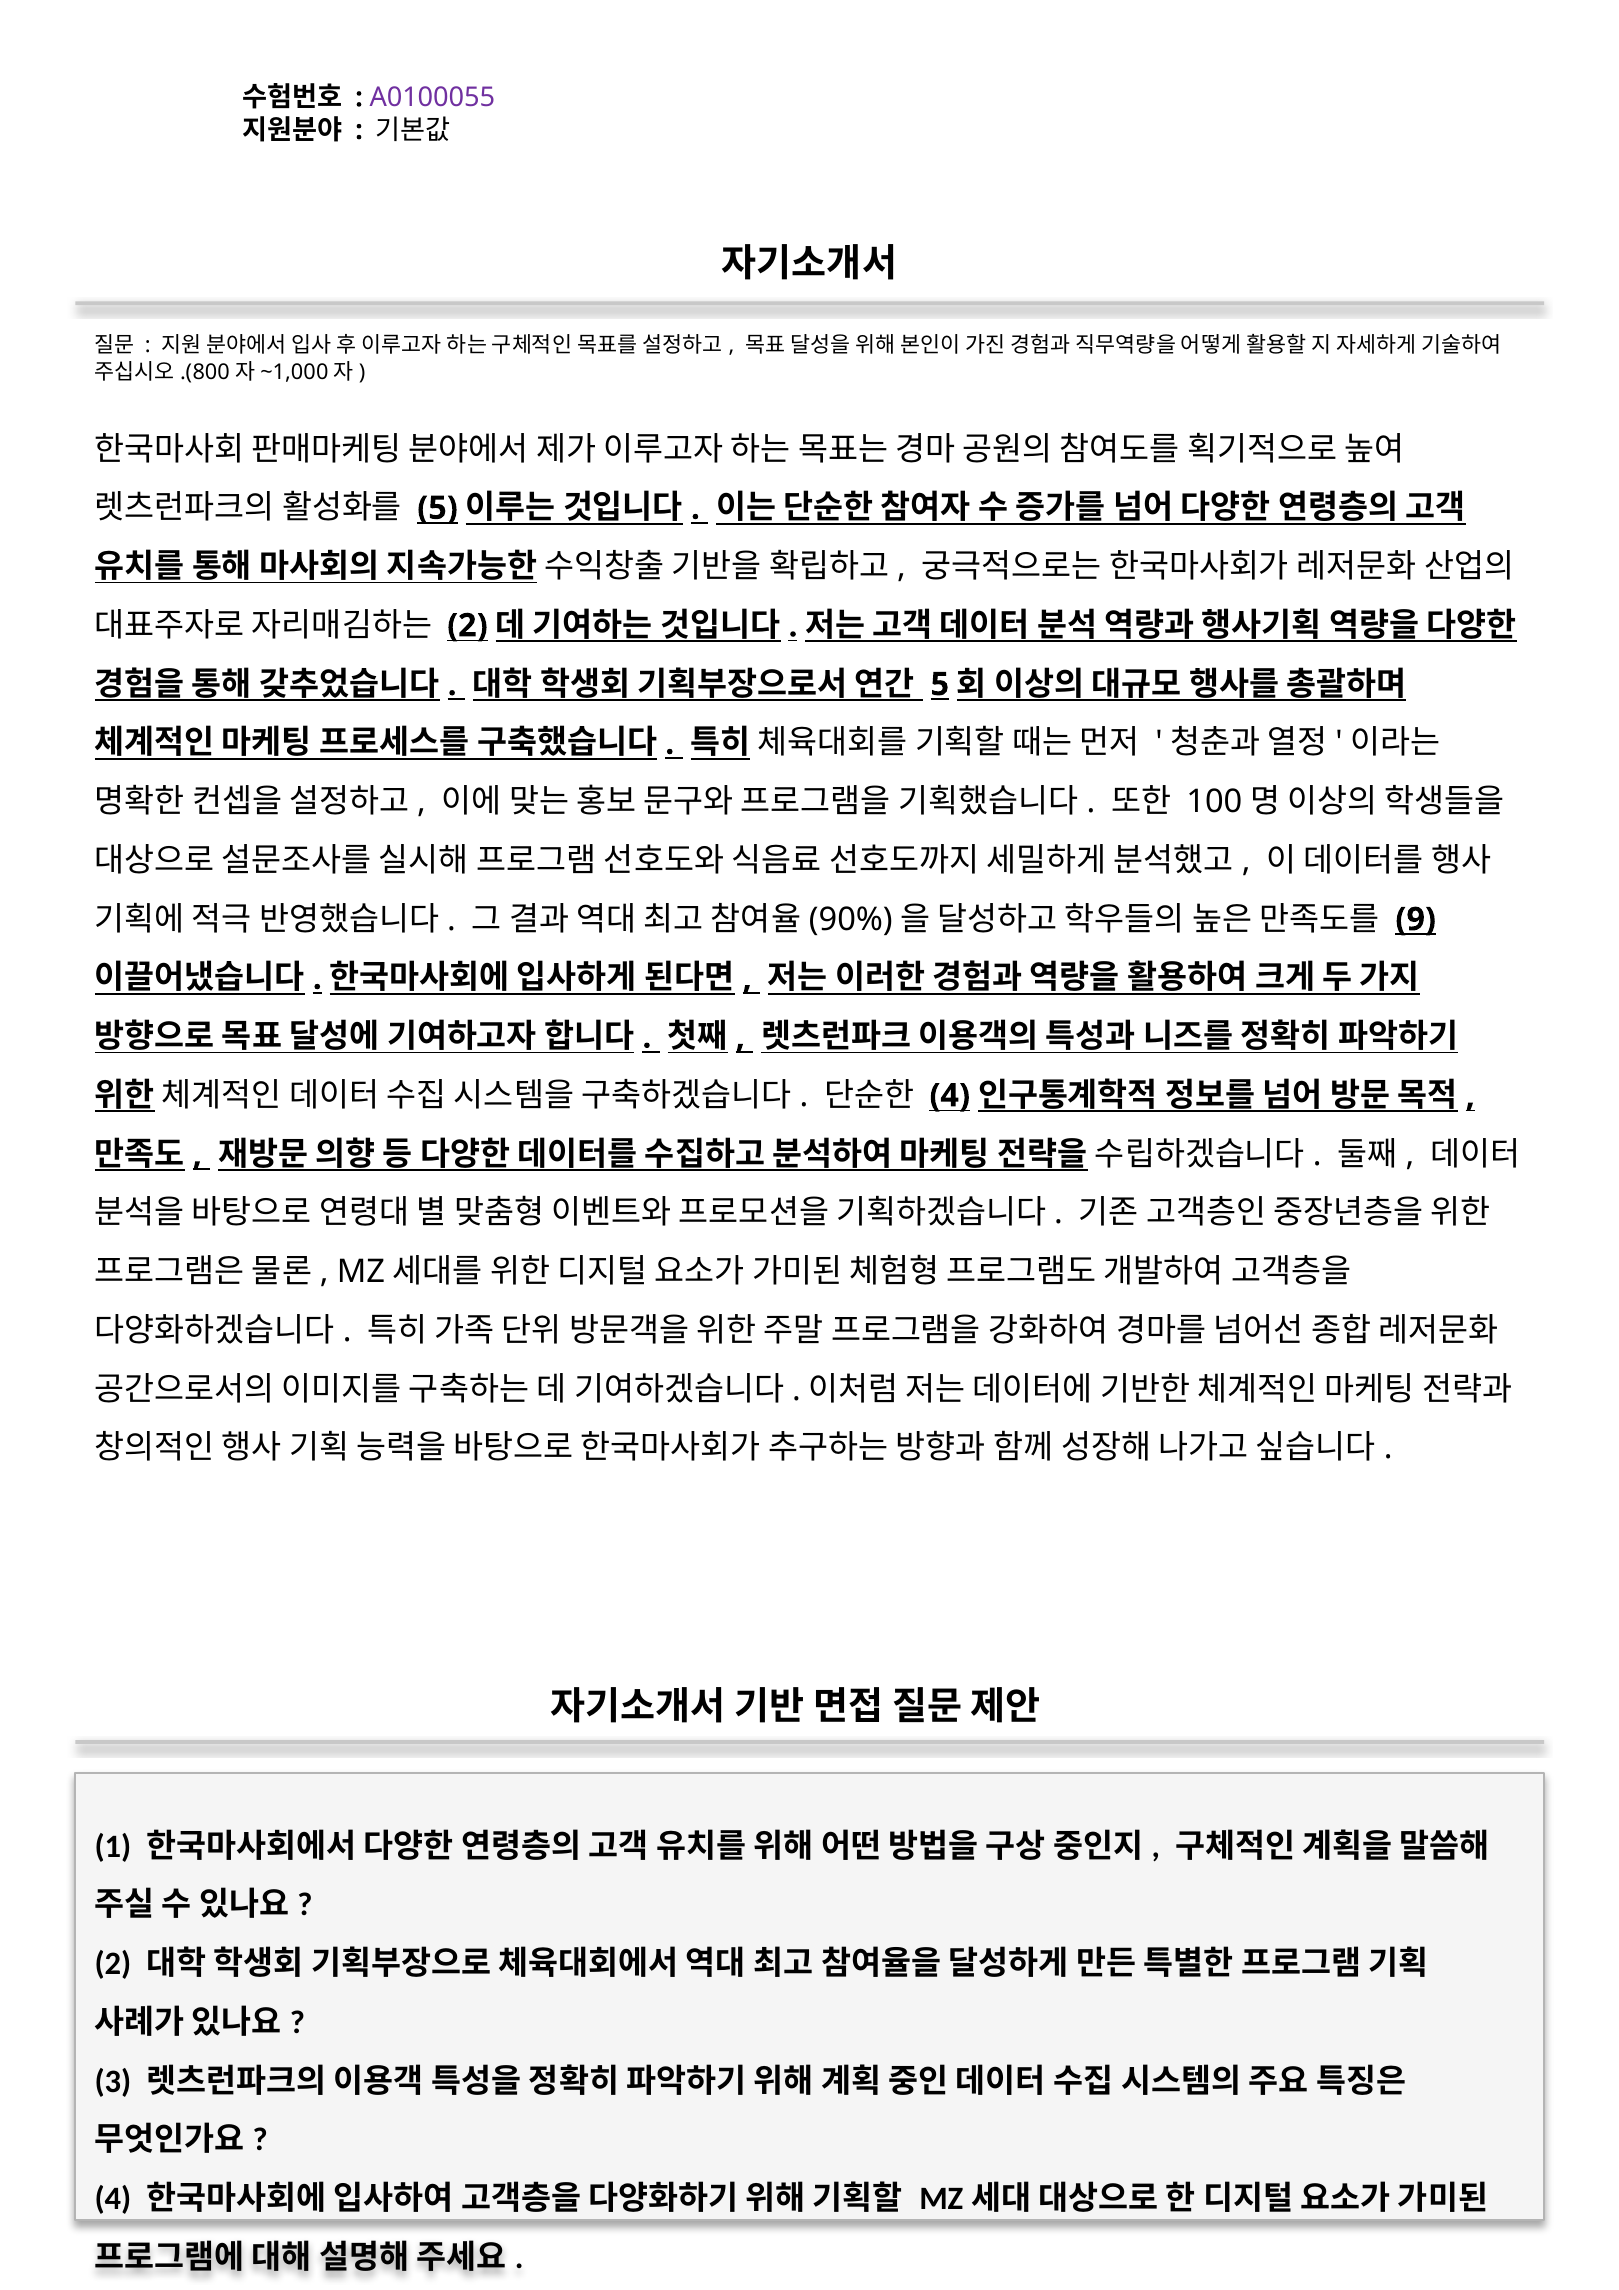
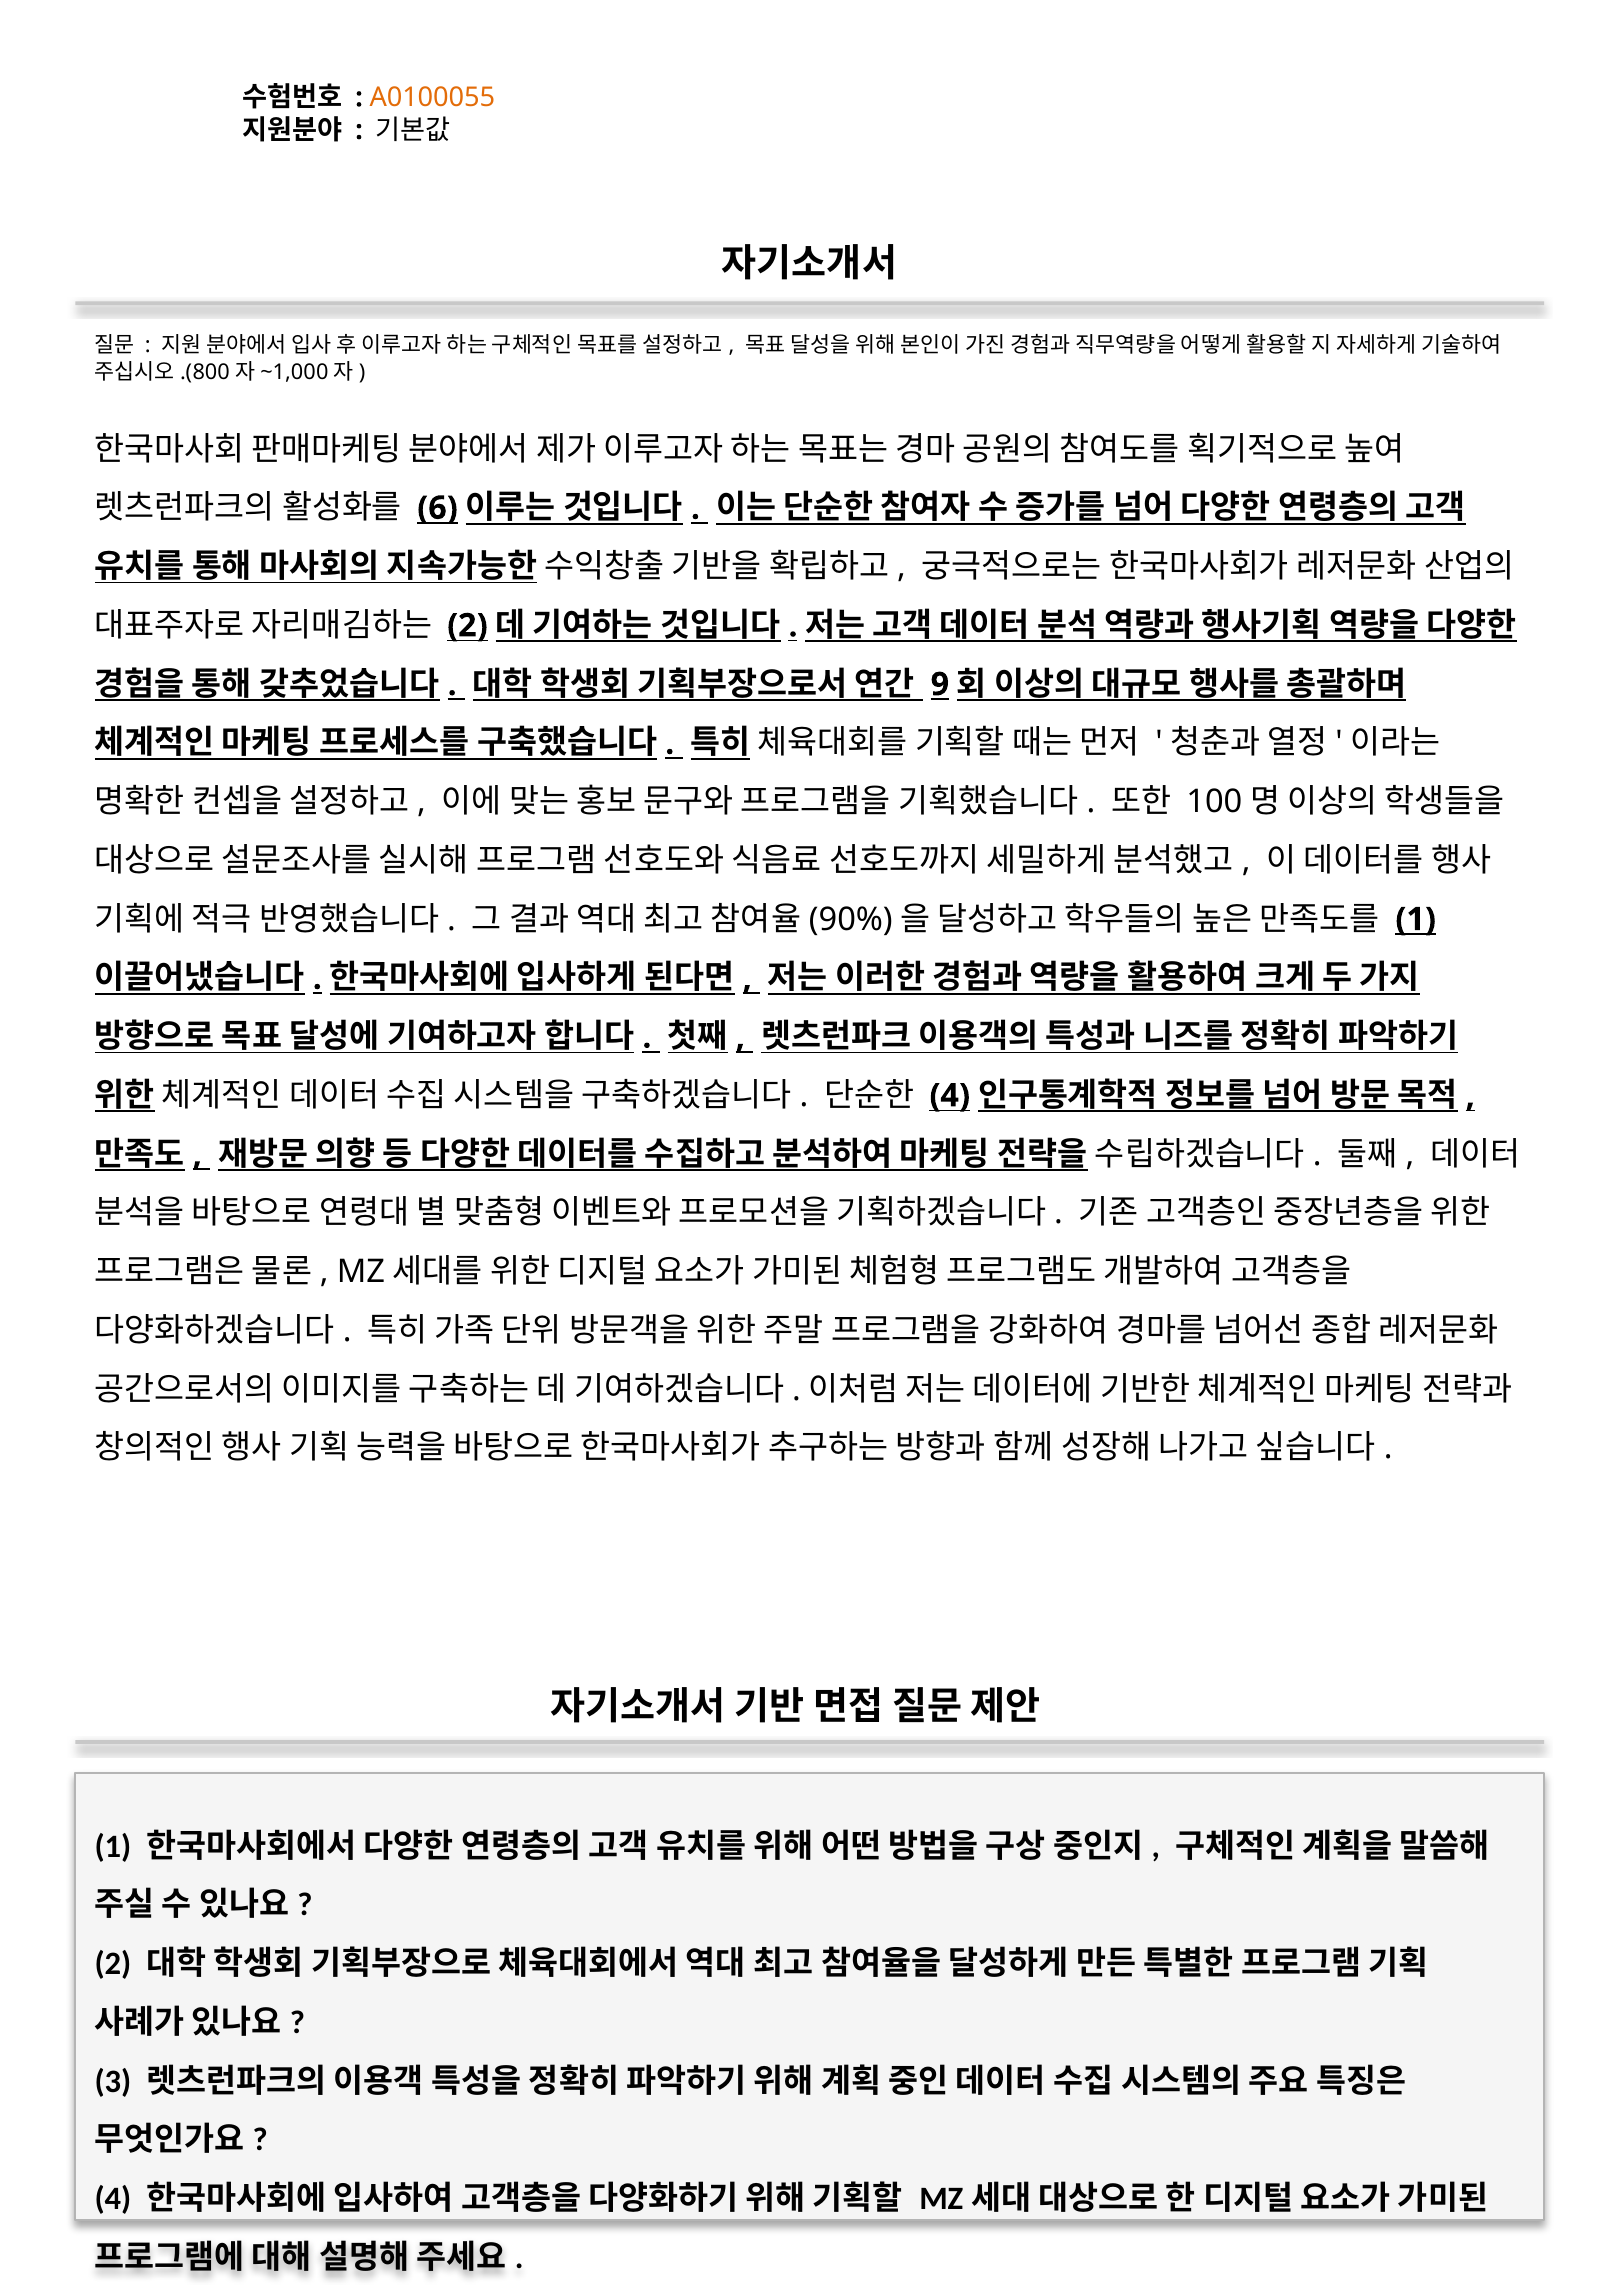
A0100055 colour: purple -> orange (432, 97)
5: 5 -> 6 (438, 508)
5: 5 -> 9 (940, 684)
9: 9 -> 1 (1416, 919)
